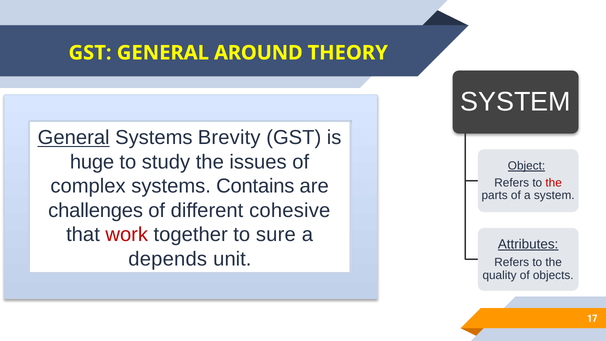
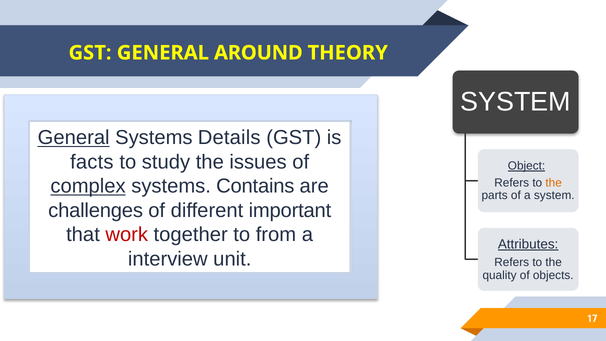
Brevity: Brevity -> Details (229, 138)
huge: huge -> facts (92, 162)
complex underline: none -> present (88, 186)
the colour: red -> orange (554, 183)
cohesive: cohesive -> important (290, 210)
sure: sure -> from (276, 235)
depends: depends -> interview (168, 259)
